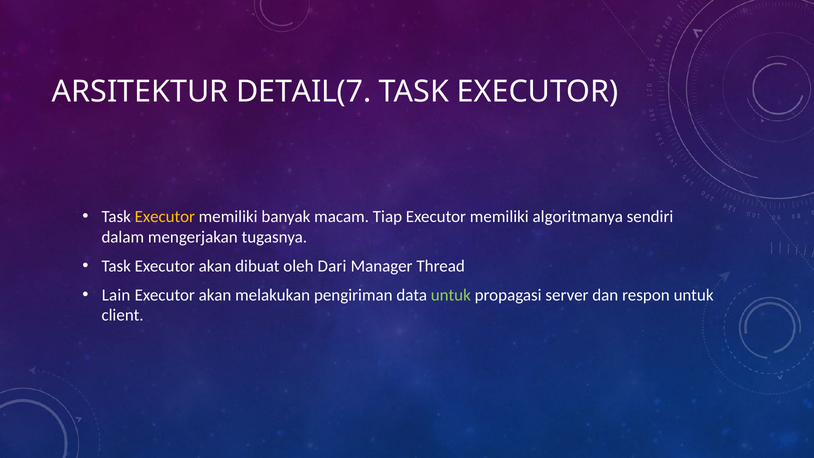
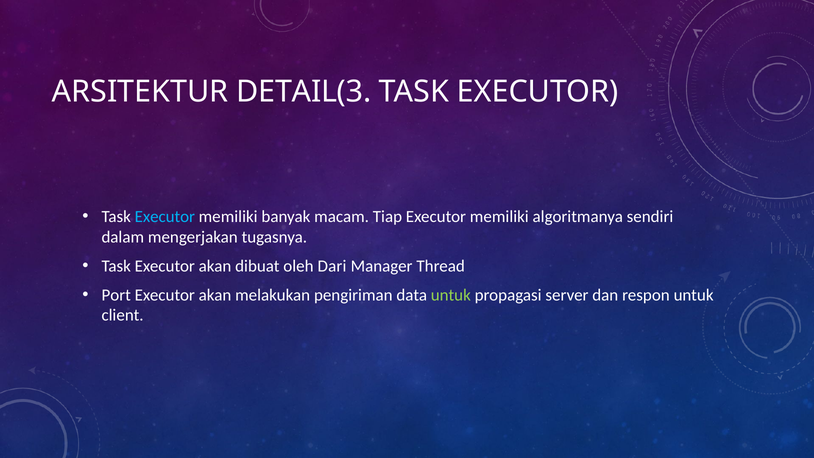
DETAIL(7: DETAIL(7 -> DETAIL(3 (304, 91)
Executor colour: yellow -> light blue (165, 217)
Lain: Lain -> Port (116, 295)
